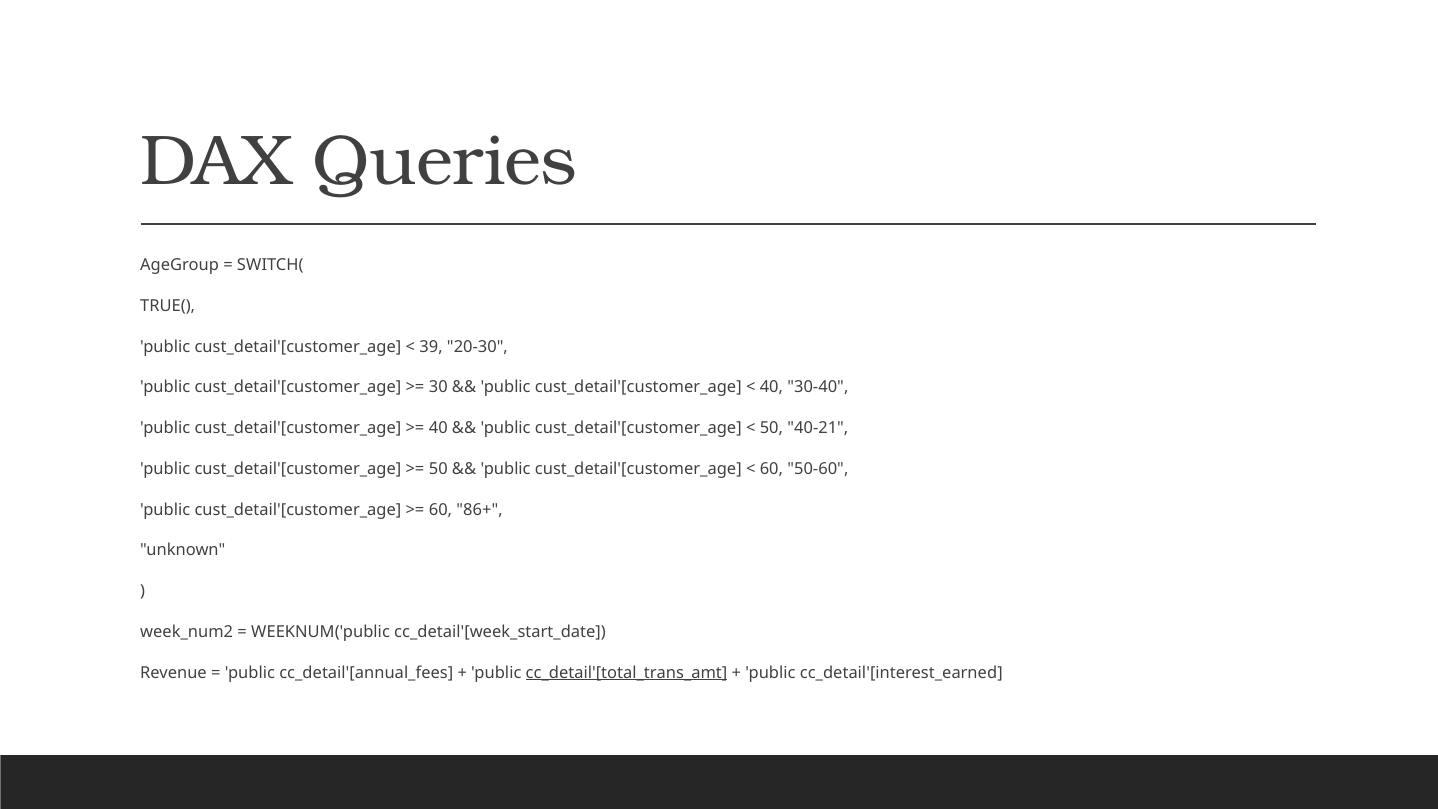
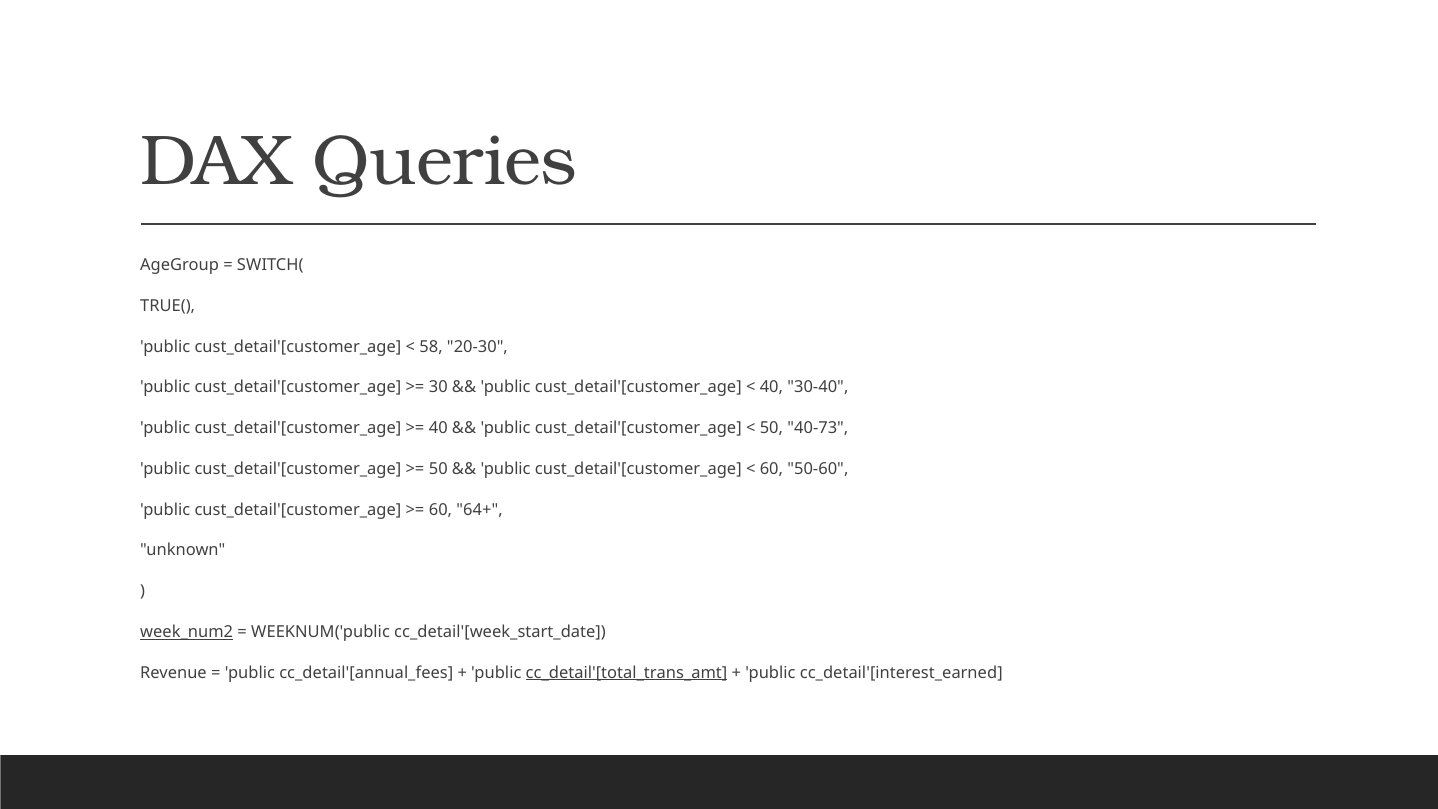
39: 39 -> 58 (431, 347)
40-21: 40-21 -> 40-73 (818, 428)
86+: 86+ -> 64+ (480, 510)
week_num2 underline: none -> present (187, 632)
